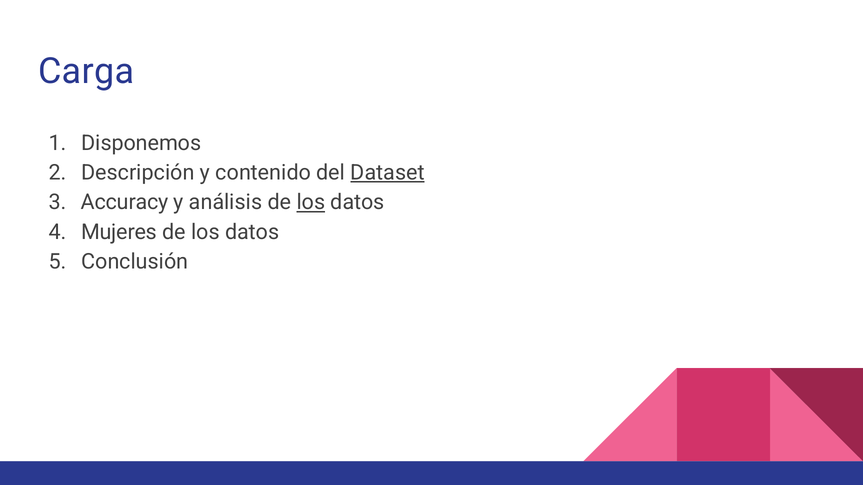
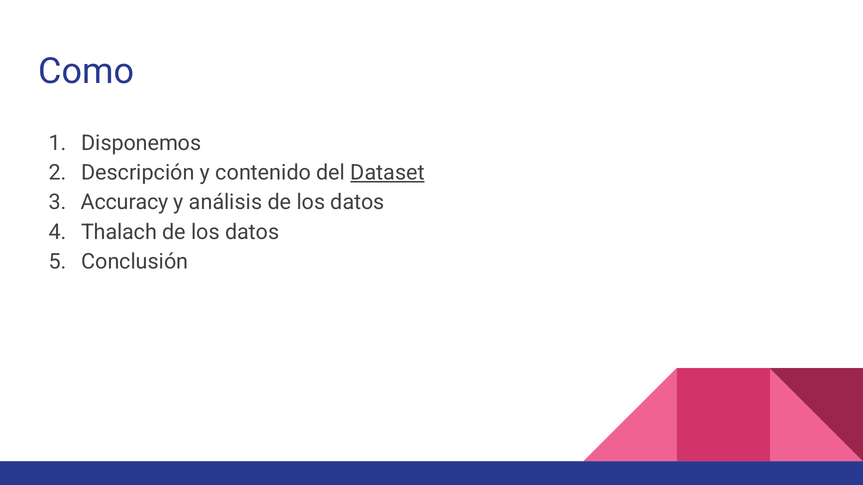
Carga: Carga -> Como (86, 71)
los underline: present -> none (311, 203)
Mujeres: Mujeres -> Thalach (119, 232)
